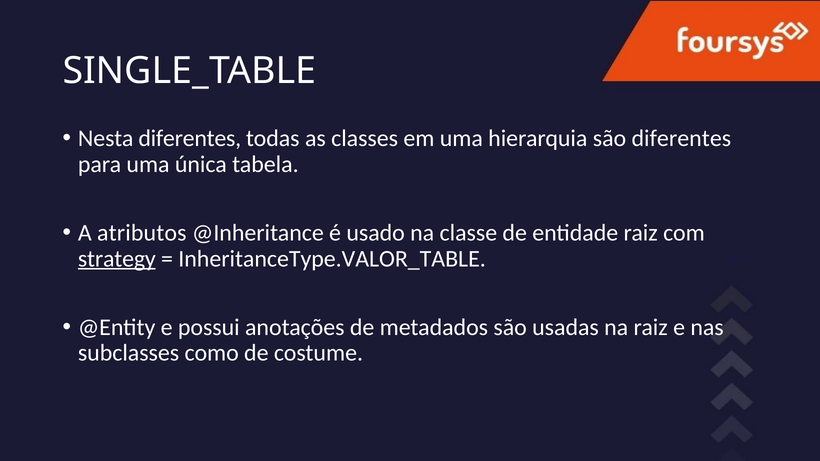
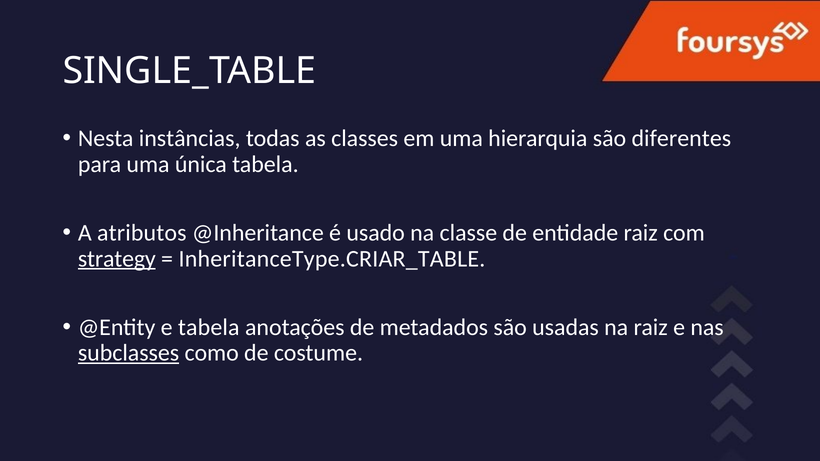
Nesta diferentes: diferentes -> instâncias (190, 139)
InheritanceType.VALOR_TABLE: InheritanceType.VALOR_TABLE -> InheritanceType.CRIAR_TABLE (332, 259)
e possui: possui -> tabela (209, 327)
subclasses underline: none -> present (129, 353)
